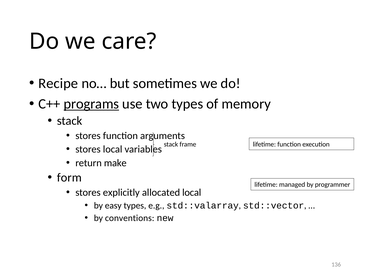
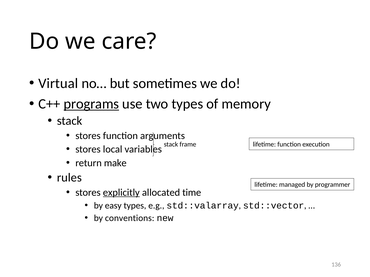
Recipe: Recipe -> Virtual (58, 83)
form: form -> rules (69, 178)
explicitly underline: none -> present (121, 193)
allocated local: local -> time (192, 193)
